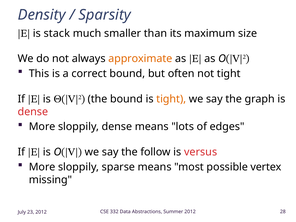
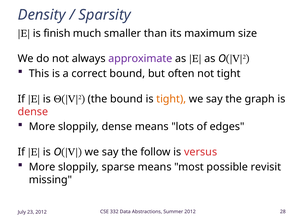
stack: stack -> finish (57, 33)
approximate colour: orange -> purple (140, 59)
vertex: vertex -> revisit (266, 167)
